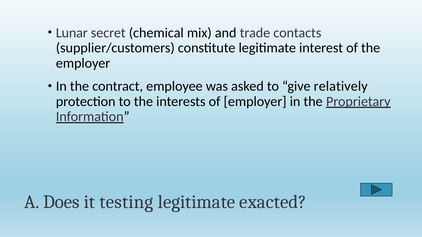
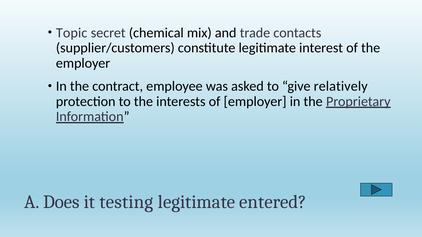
Lunar: Lunar -> Topic (72, 33)
exacted: exacted -> entered (273, 202)
